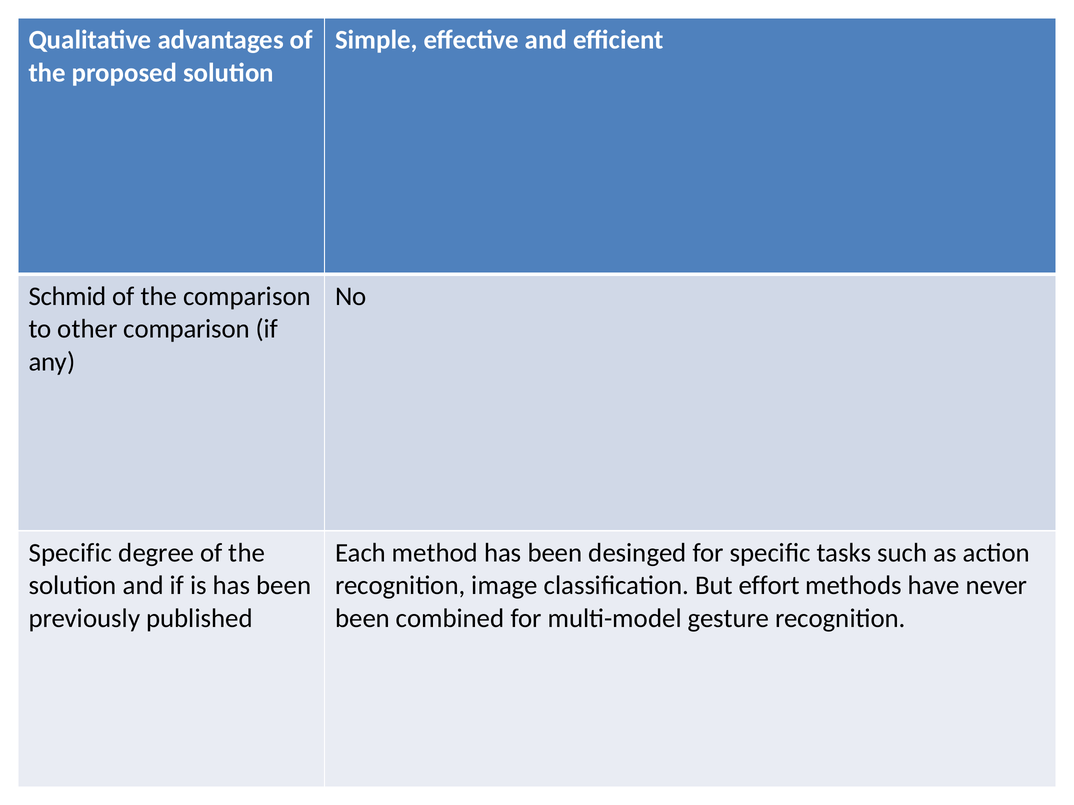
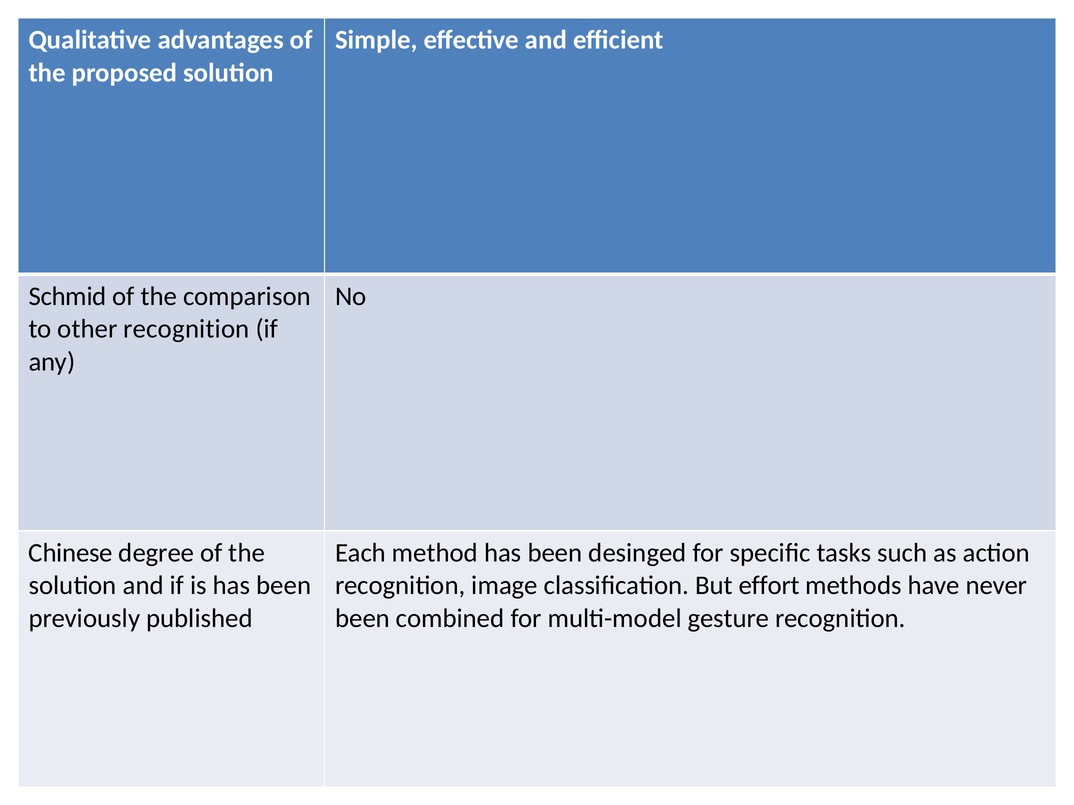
other comparison: comparison -> recognition (186, 329)
Specific: Specific -> Chinese (71, 553)
